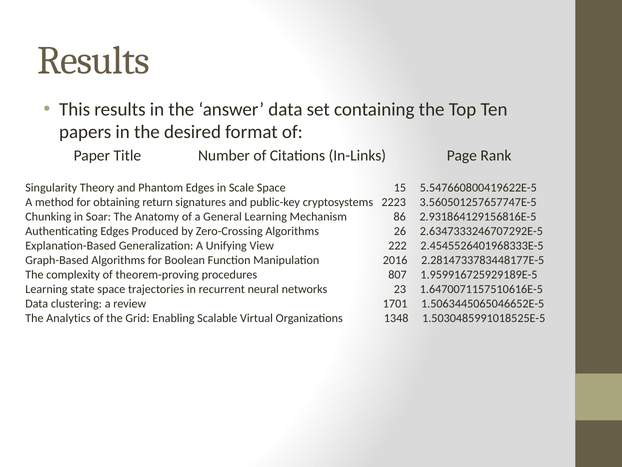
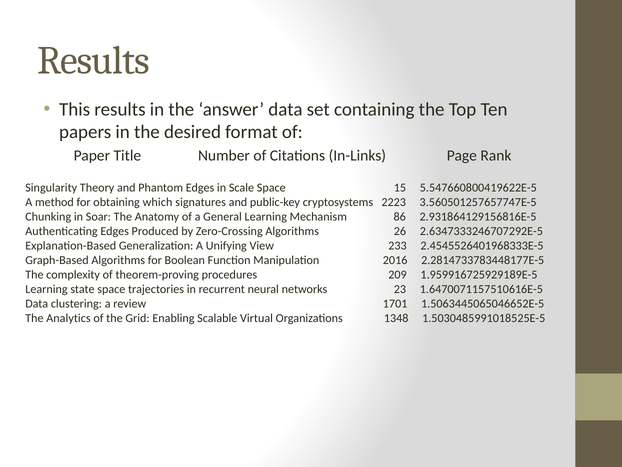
return: return -> which (158, 202)
222: 222 -> 233 (398, 245)
807: 807 -> 209 (398, 275)
